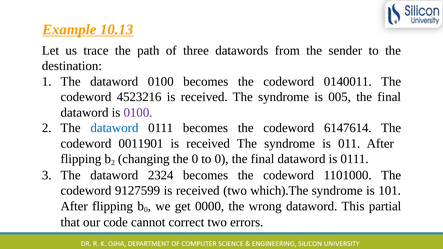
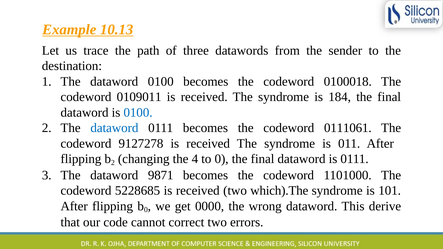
0140011: 0140011 -> 0100018 (348, 81)
4523216: 4523216 -> 0109011 (139, 97)
005: 005 -> 184 (340, 97)
0100 colour: purple -> blue (138, 113)
6147614: 6147614 -> 0111061 (348, 128)
0011901: 0011901 -> 9127278 (141, 144)
the 0: 0 -> 4 (195, 159)
2324: 2324 -> 9871 (161, 175)
9127599: 9127599 -> 5228685 (138, 191)
partial: partial -> derive (385, 206)
